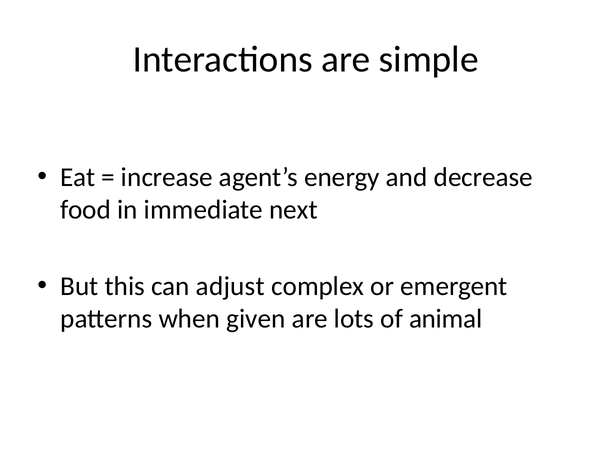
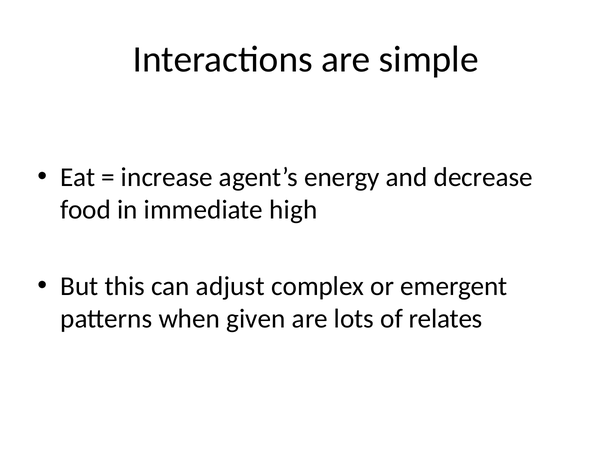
next: next -> high (293, 210)
animal: animal -> relates (446, 319)
